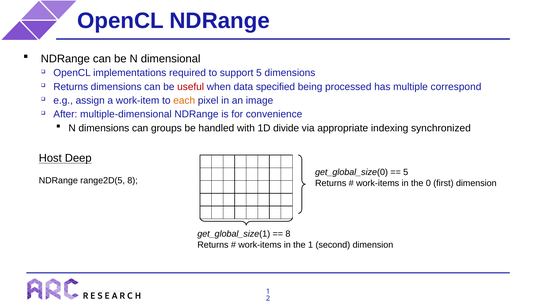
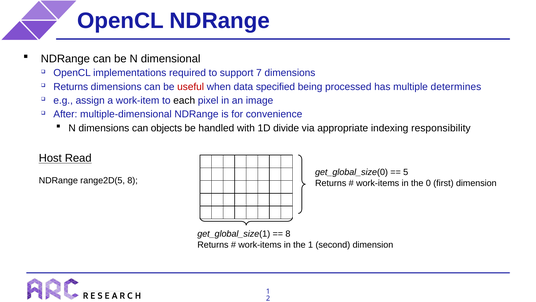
support 5: 5 -> 7 (259, 73)
correspond: correspond -> determines (456, 87)
each colour: orange -> black (184, 100)
groups: groups -> objects (166, 128)
synchronized: synchronized -> responsibility (441, 128)
Deep: Deep -> Read (78, 158)
